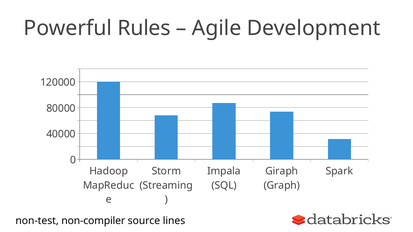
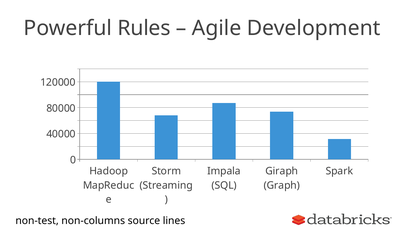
non-compiler: non-compiler -> non-columns (93, 221)
